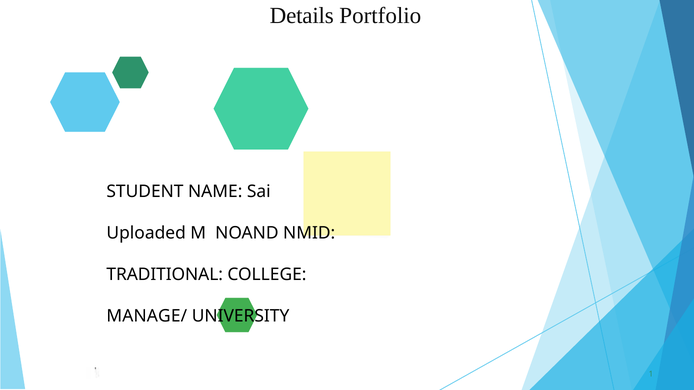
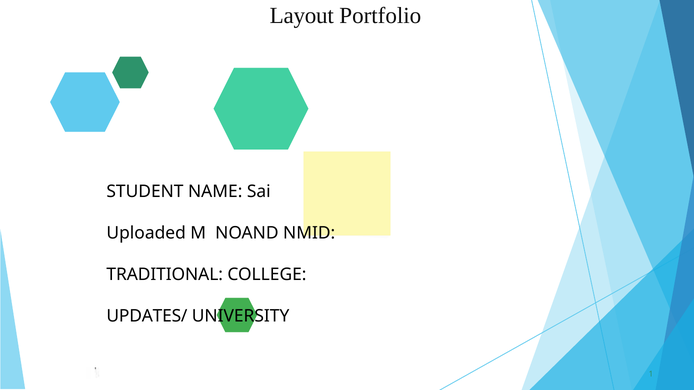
Details: Details -> Layout (302, 15)
MANAGE/: MANAGE/ -> UPDATES/ (147, 316)
